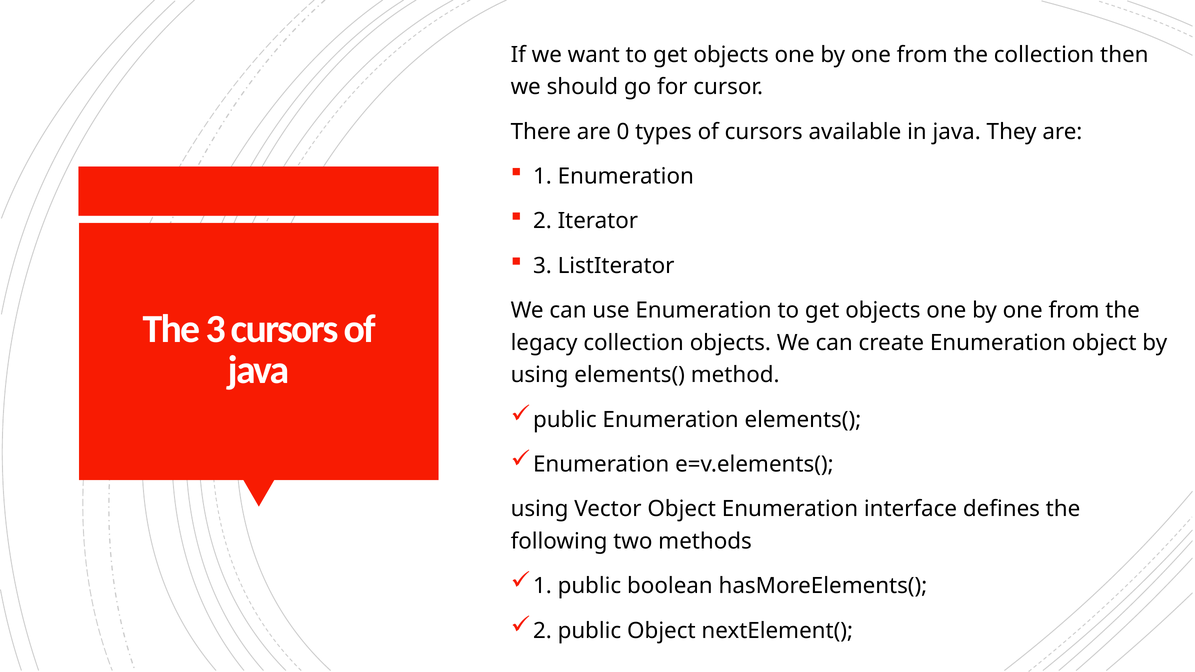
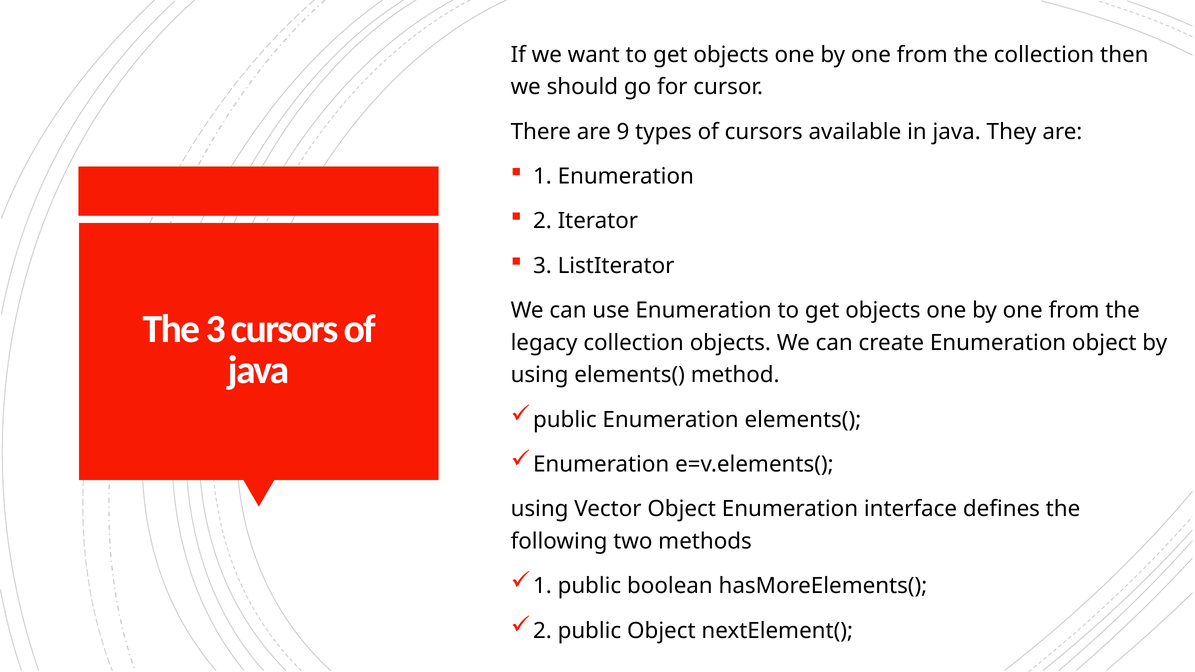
0: 0 -> 9 (623, 132)
